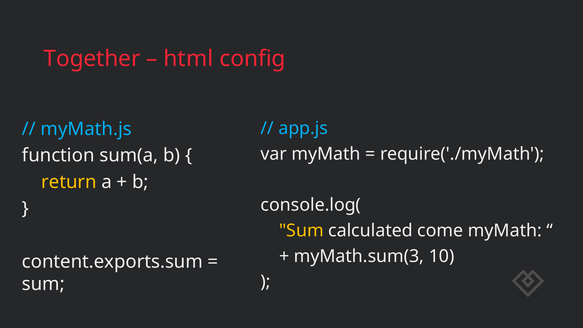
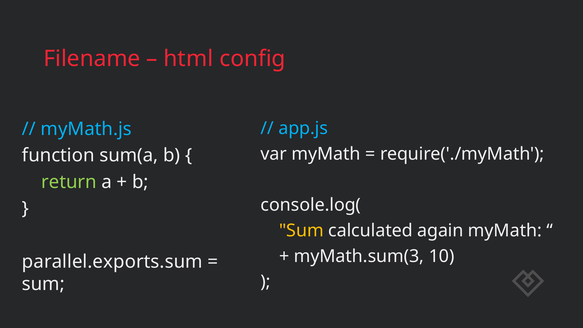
Together: Together -> Filename (92, 59)
return colour: yellow -> light green (69, 182)
come: come -> again (440, 231)
content.exports.sum: content.exports.sum -> parallel.exports.sum (112, 262)
